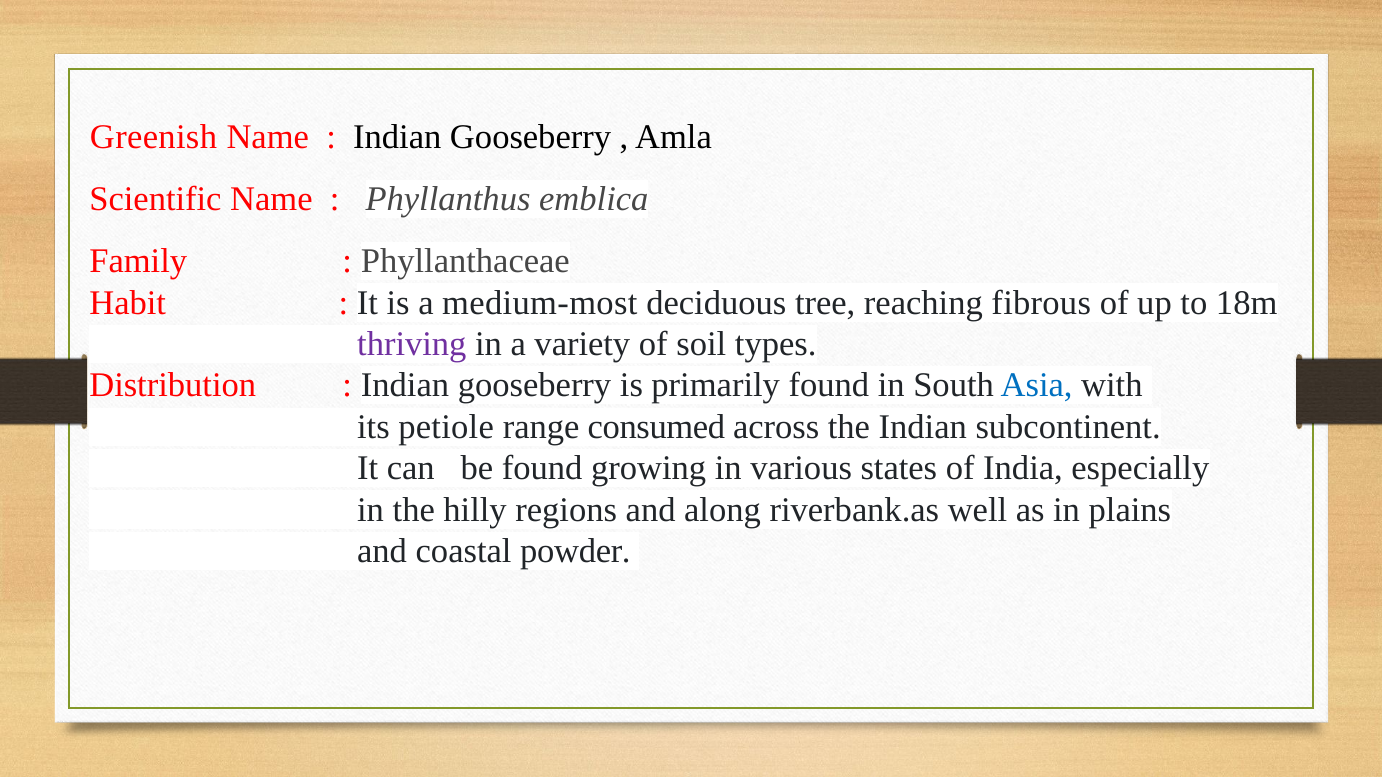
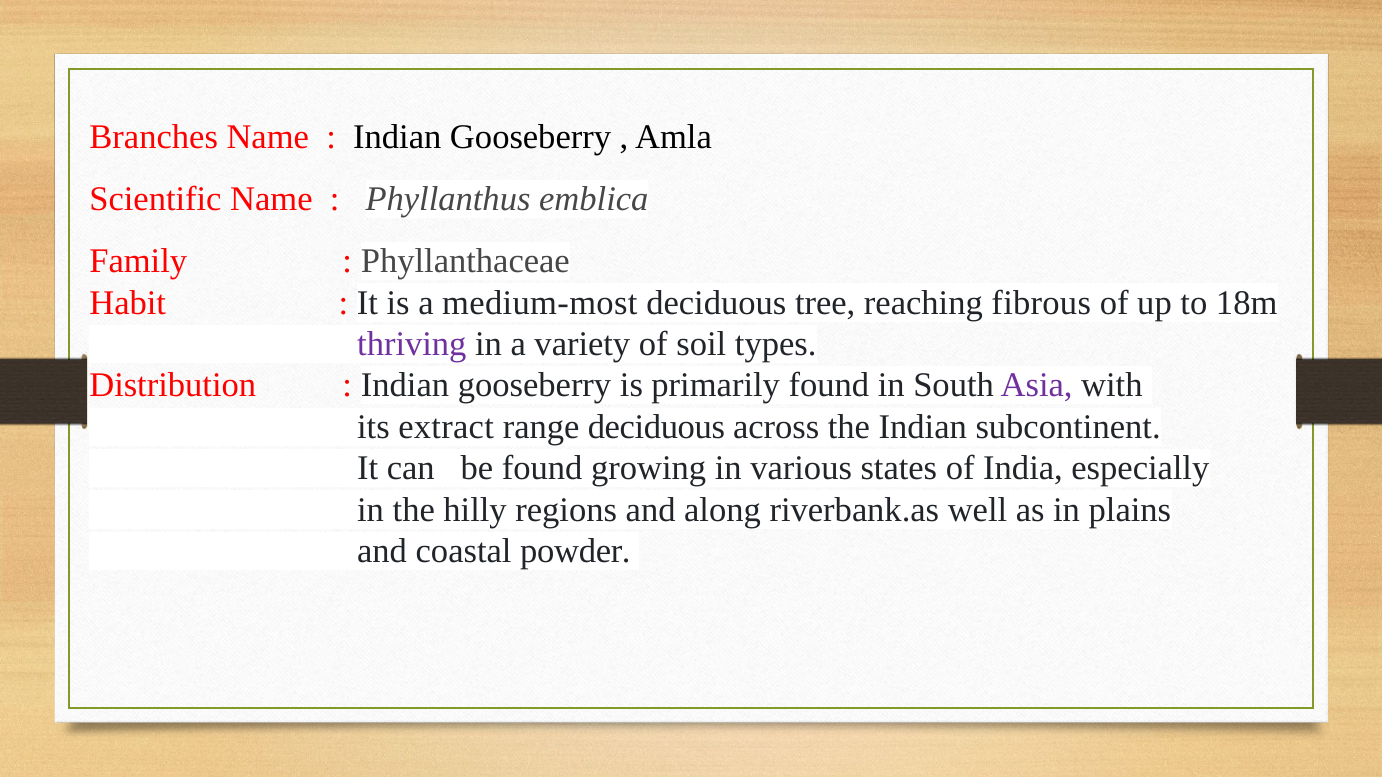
Greenish: Greenish -> Branches (154, 137)
Asia colour: blue -> purple (1037, 386)
petiole: petiole -> extract (446, 427)
range consumed: consumed -> deciduous (656, 427)
